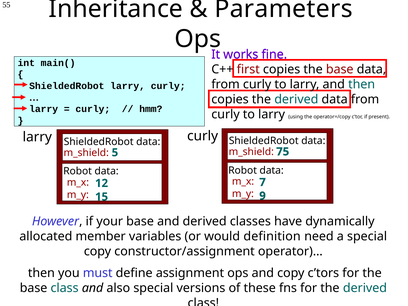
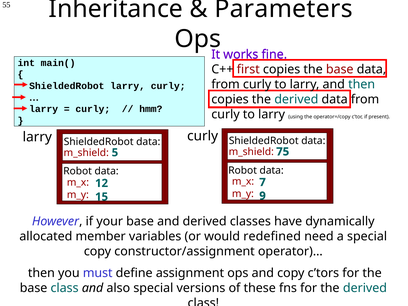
definition: definition -> redefined (272, 236)
